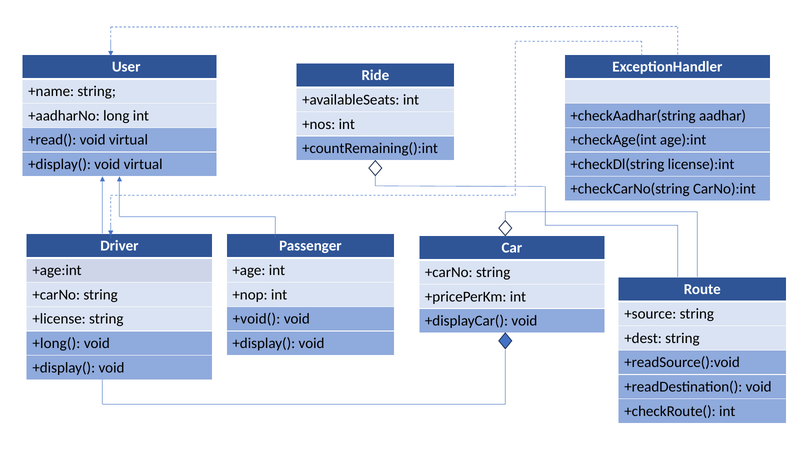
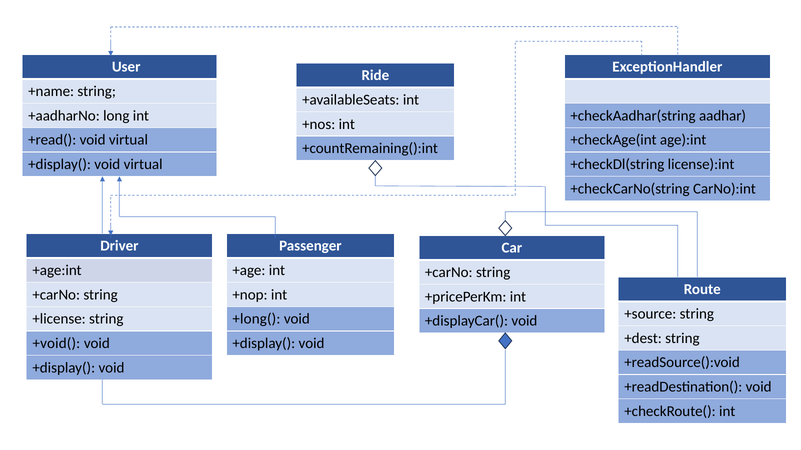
+void(: +void( -> +long( (256, 319)
+long(: +long( -> +void( (56, 344)
